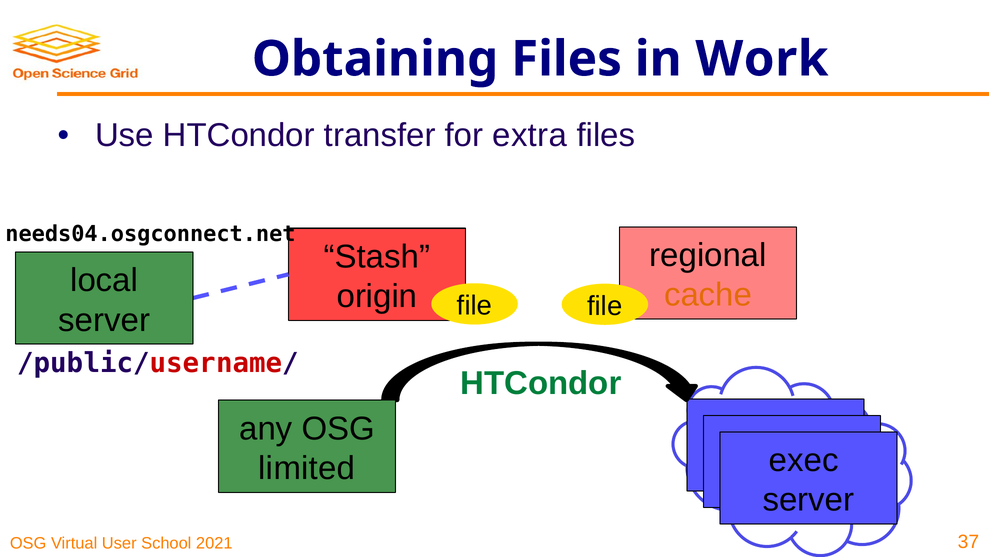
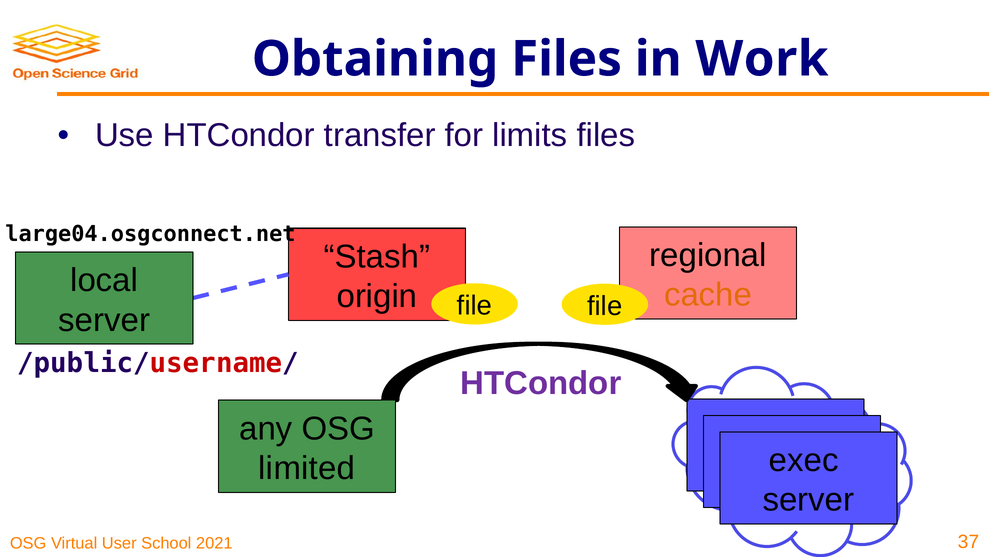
extra: extra -> limits (530, 135)
needs04.osgconnect.net: needs04.osgconnect.net -> large04.osgconnect.net (150, 234)
HTCondor colour: green -> purple (541, 383)
